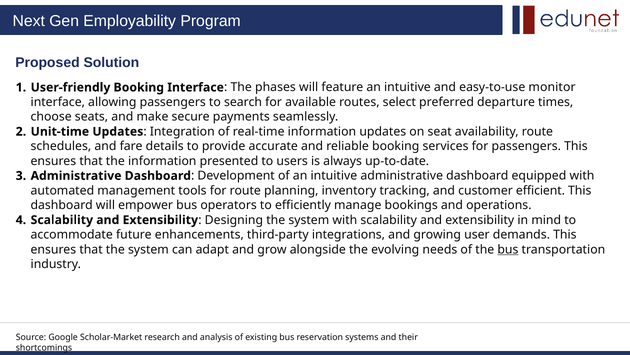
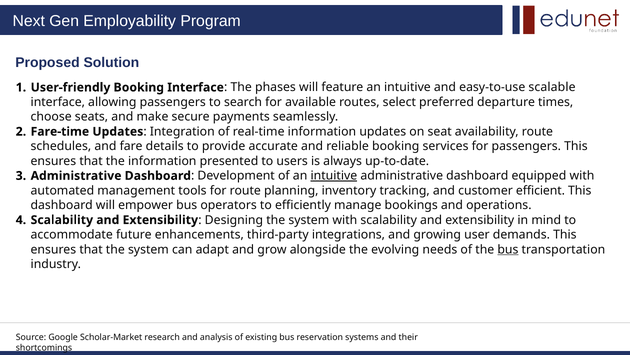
monitor: monitor -> scalable (552, 87)
Unit-time: Unit-time -> Fare-time (60, 131)
intuitive underline: none -> present (334, 176)
